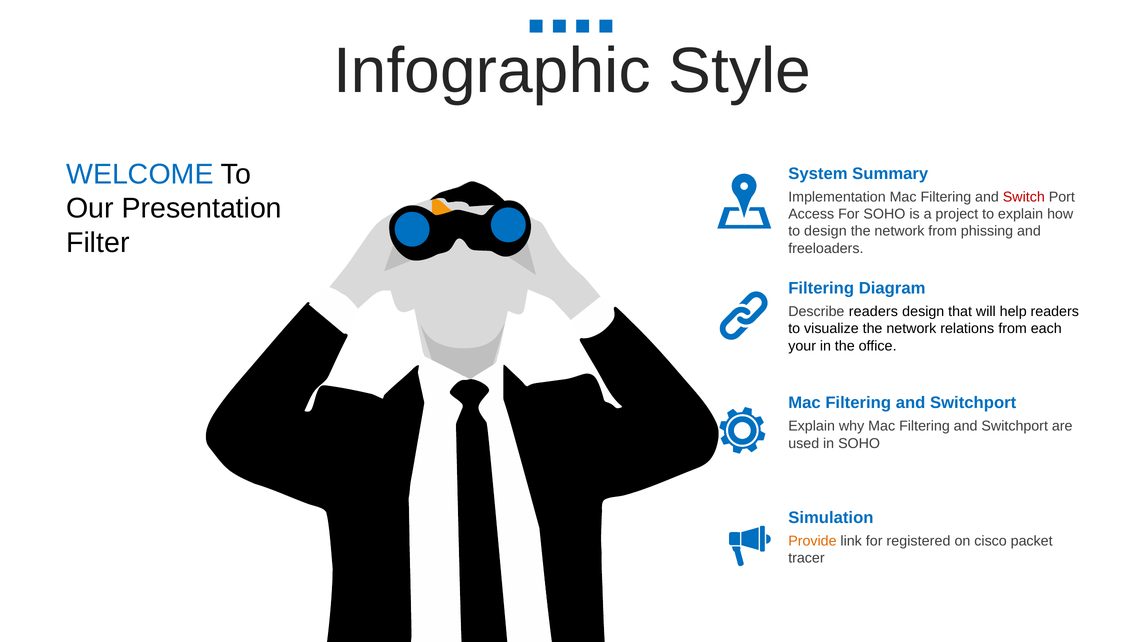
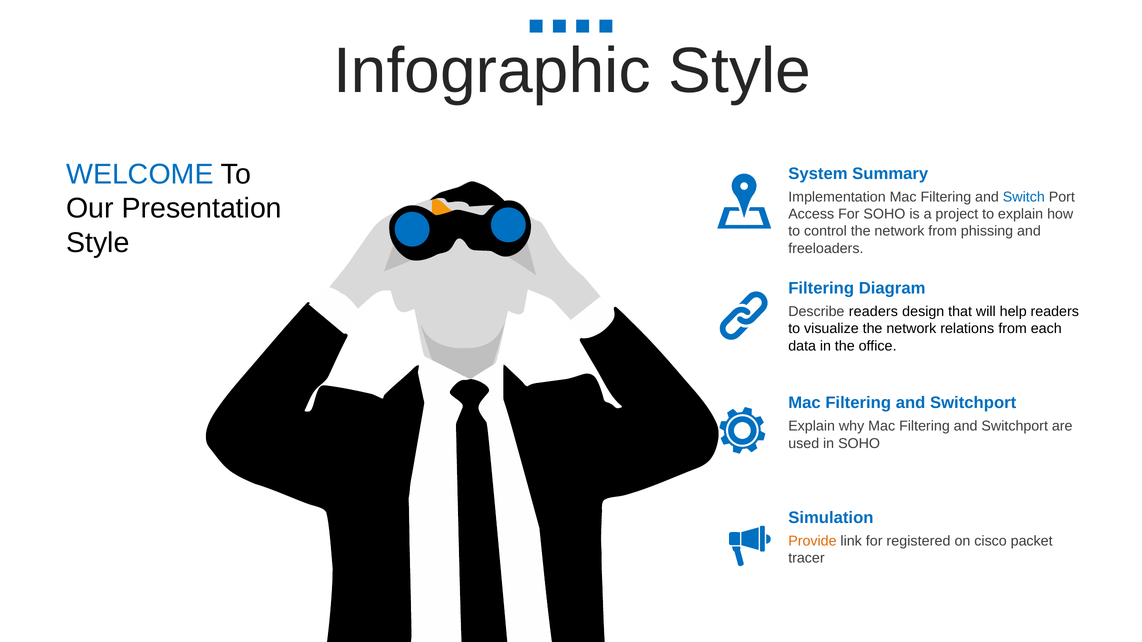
Switch colour: red -> blue (1024, 197)
to design: design -> control (825, 231)
Filter: Filter -> Style (98, 243)
your: your -> data (802, 346)
